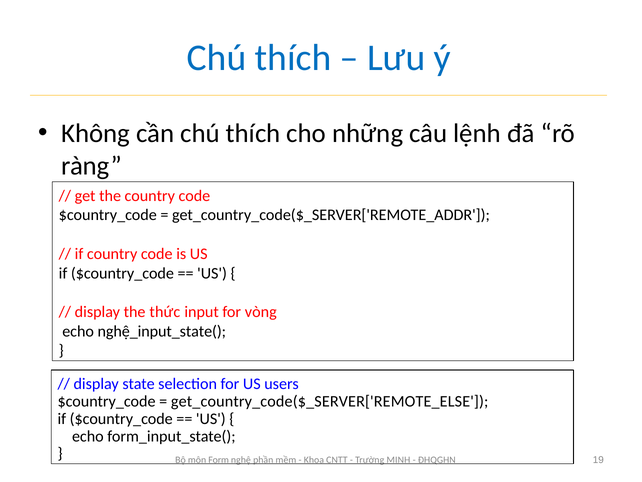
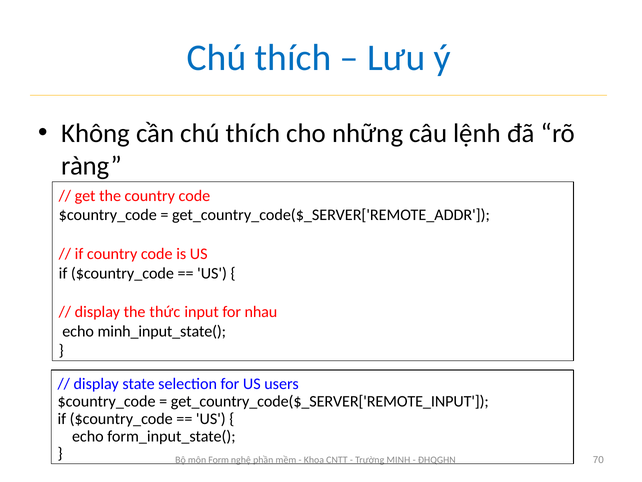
vòng: vòng -> nhau (261, 312)
nghệ_input_state(: nghệ_input_state( -> minh_input_state( (162, 331)
get_country_code($_SERVER['REMOTE_ELSE: get_country_code($_SERVER['REMOTE_ELSE -> get_country_code($_SERVER['REMOTE_INPUT (330, 401)
19: 19 -> 70 (598, 460)
